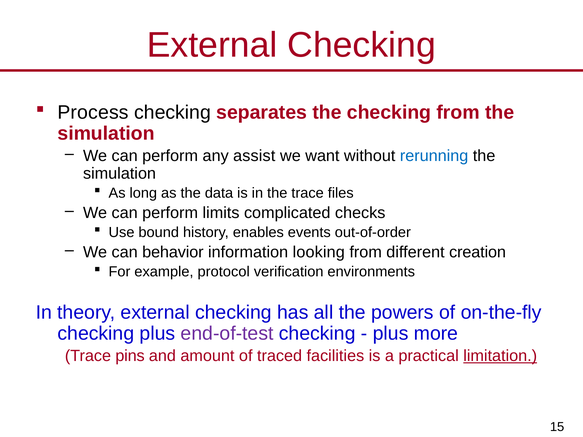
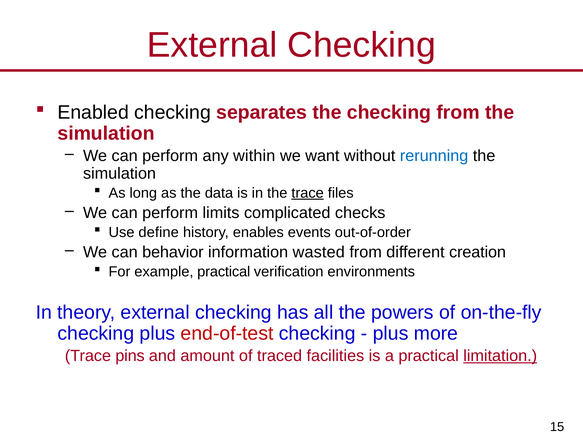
Process: Process -> Enabled (93, 113)
assist: assist -> within (254, 156)
trace underline: none -> present (308, 193)
bound: bound -> define (159, 232)
looking: looking -> wasted (319, 252)
example protocol: protocol -> practical (224, 272)
end-of-test colour: purple -> red (227, 334)
